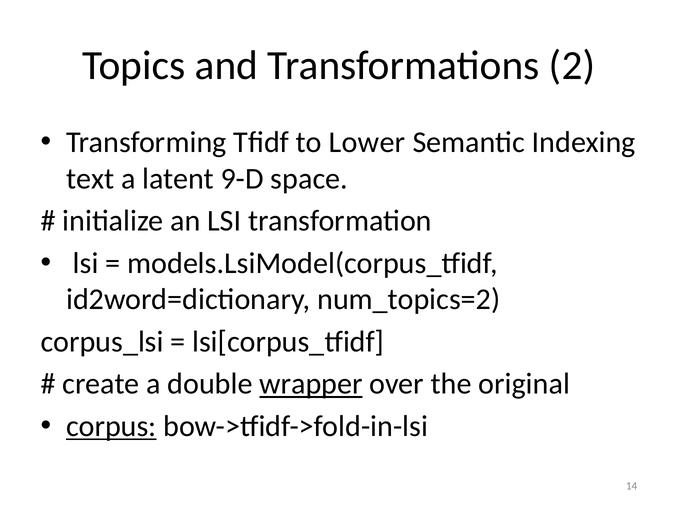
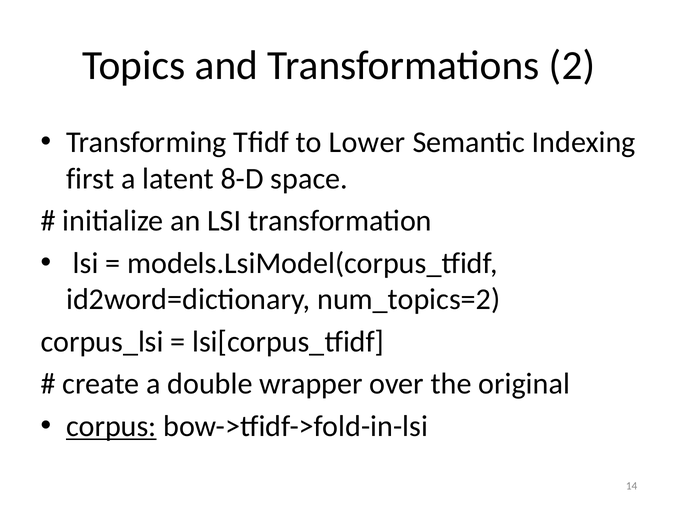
text: text -> first (90, 178)
9-D: 9-D -> 8-D (242, 178)
wrapper underline: present -> none (311, 384)
